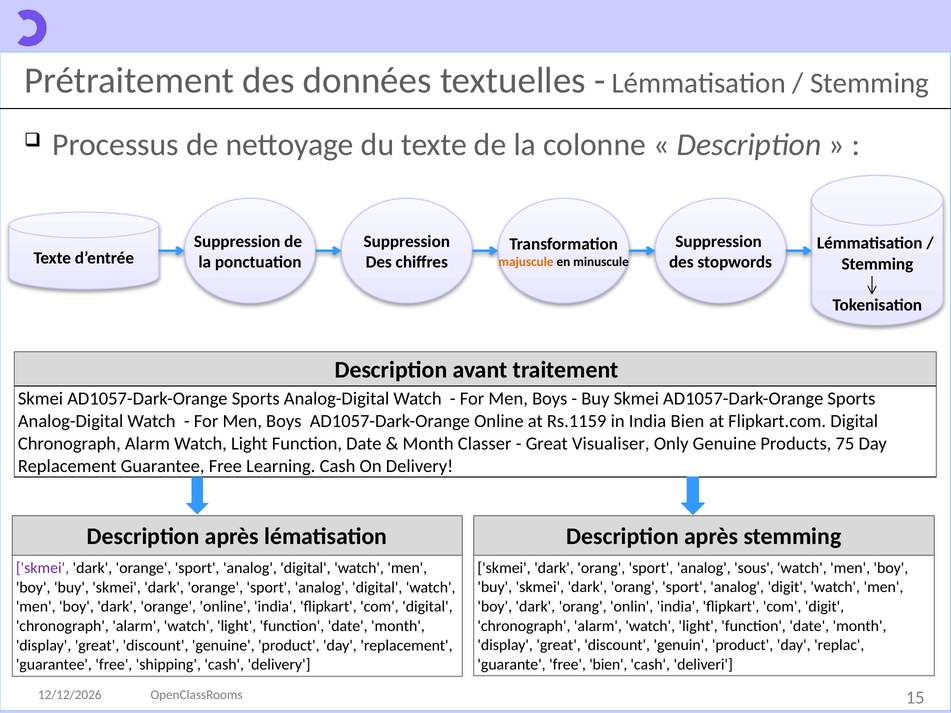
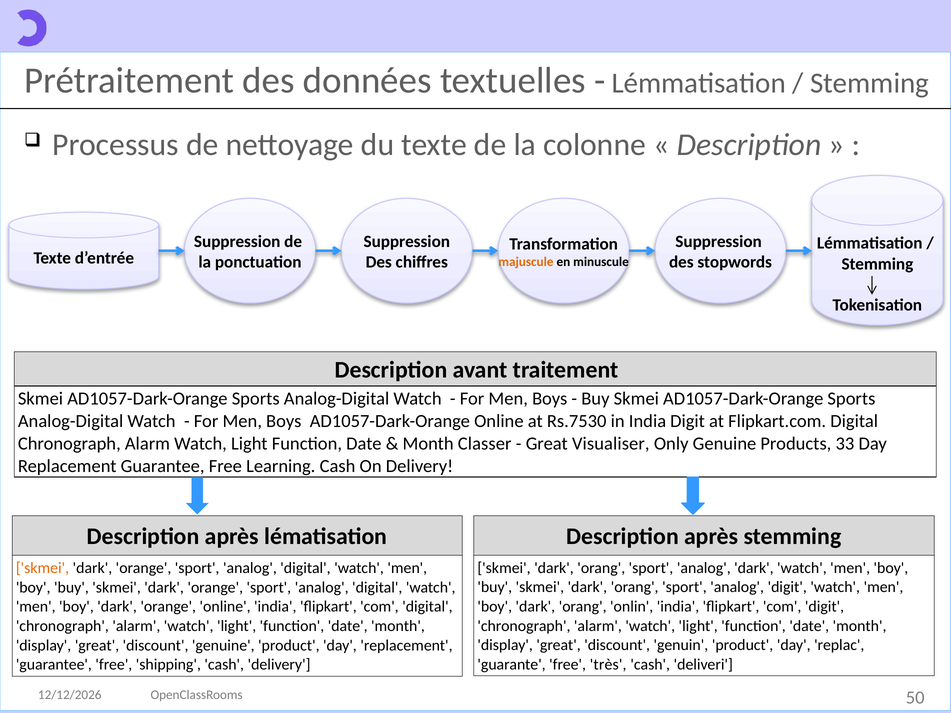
Rs.1159: Rs.1159 -> Rs.7530 (577, 421)
India Bien: Bien -> Digit (688, 421)
75: 75 -> 33 (845, 444)
analog sous: sous -> dark (754, 568)
skmei colour: purple -> orange (42, 568)
free bien: bien -> très (608, 665)
15: 15 -> 50 (915, 698)
